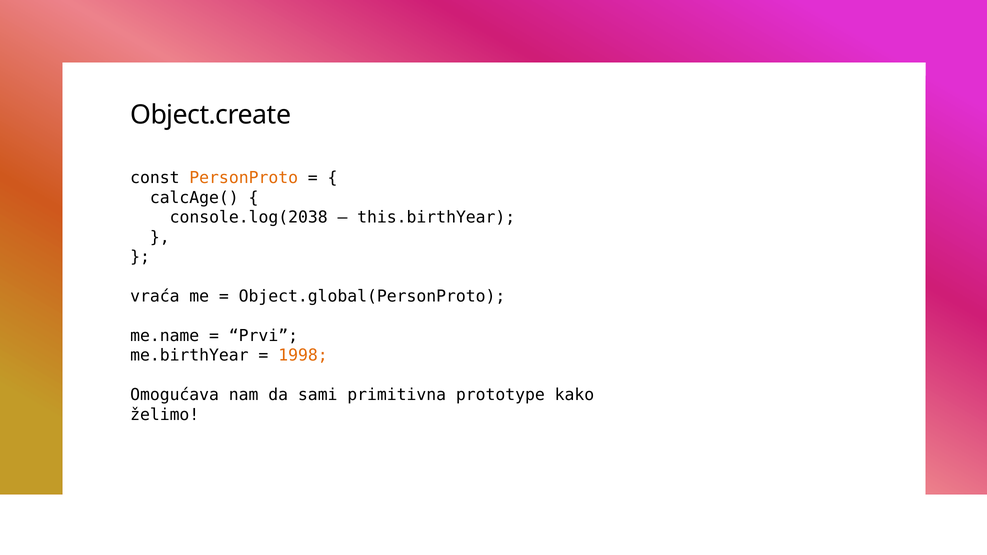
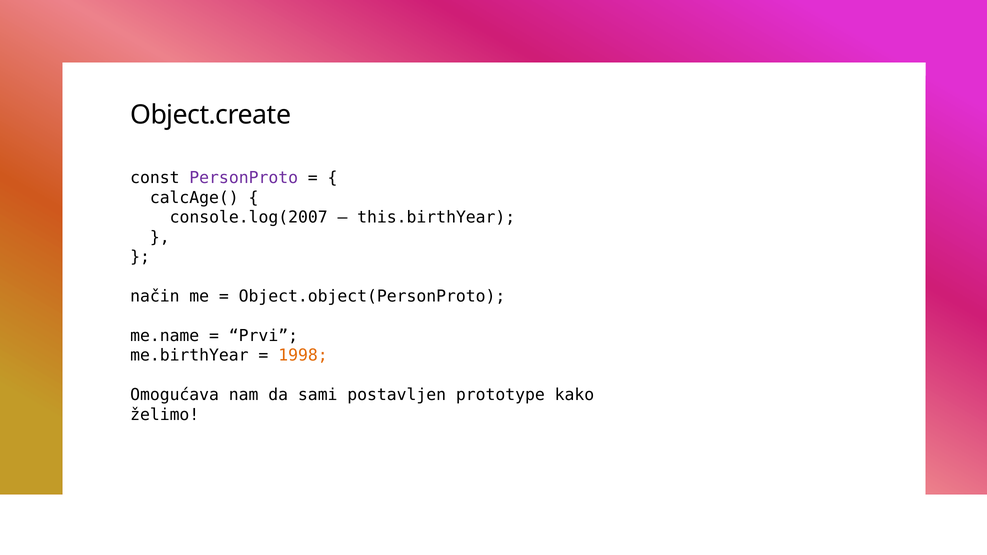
PersonProto colour: orange -> purple (244, 178)
console.log(2038: console.log(2038 -> console.log(2007 (249, 218)
vraća: vraća -> način (155, 297)
Object.global(PersonProto: Object.global(PersonProto -> Object.object(PersonProto (372, 297)
primitivna: primitivna -> postavljen (397, 395)
